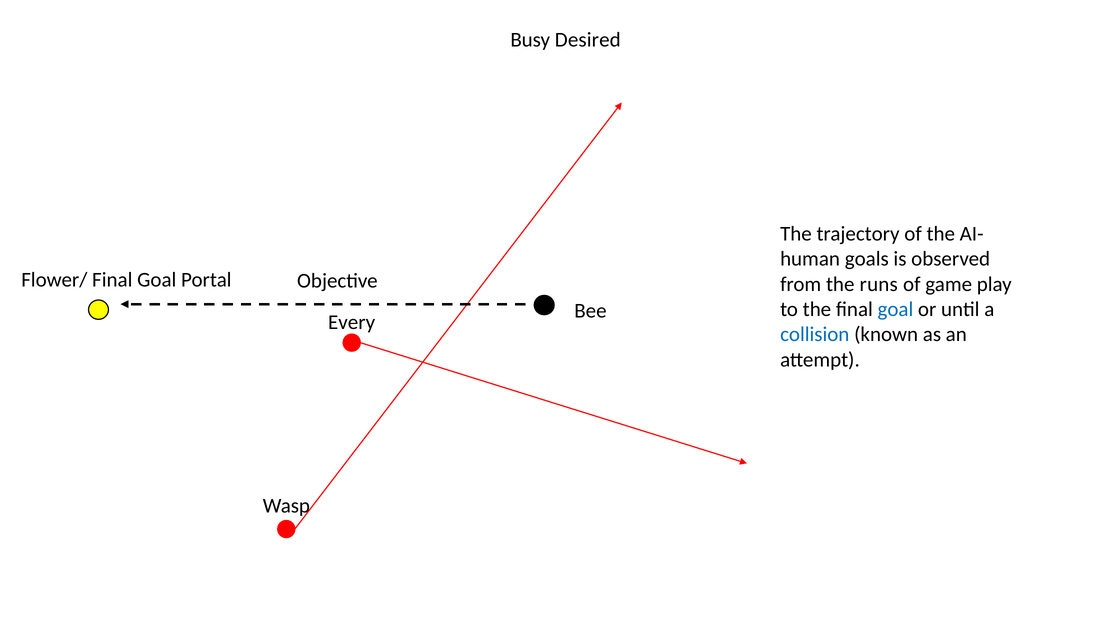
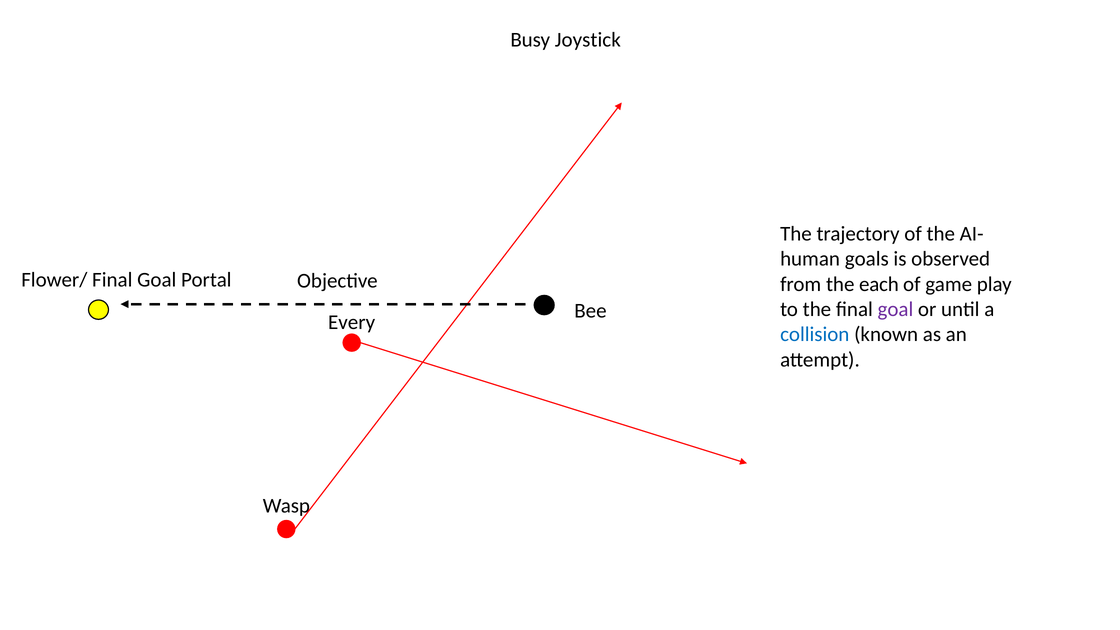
Desired: Desired -> Joystick (588, 40)
runs: runs -> each (879, 284)
goal colour: blue -> purple (895, 309)
